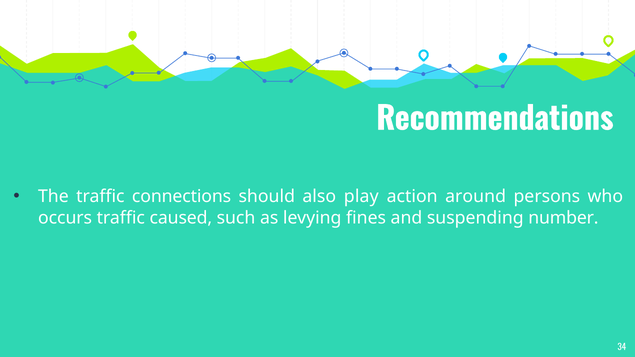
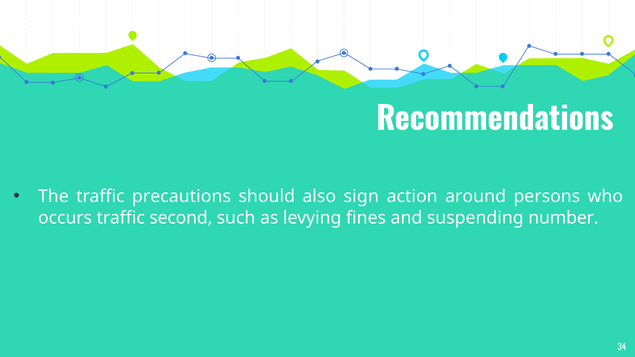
connections: connections -> precautions (181, 197)
play: play -> sign (361, 197)
caused: caused -> second (181, 218)
